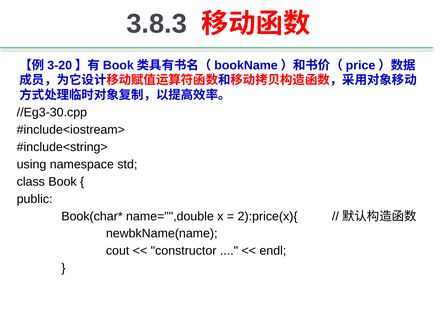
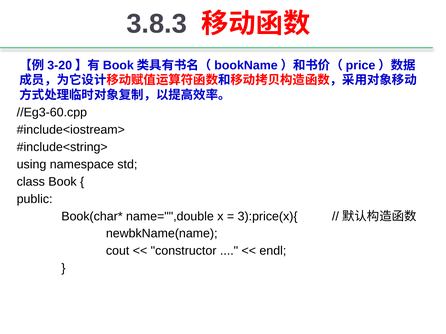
//Eg3-30.cpp: //Eg3-30.cpp -> //Eg3-60.cpp (52, 112)
2):price(x){: 2):price(x){ -> 3):price(x){ (268, 217)
